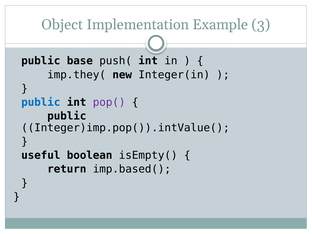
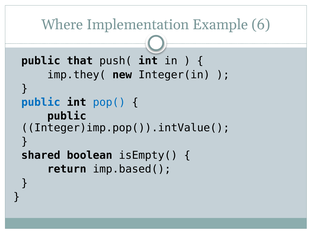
Object: Object -> Where (62, 25)
3: 3 -> 6 (261, 25)
base: base -> that (80, 61)
pop( colour: purple -> blue (109, 102)
useful: useful -> shared (41, 155)
